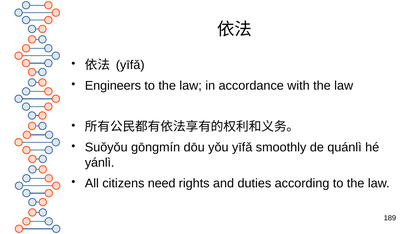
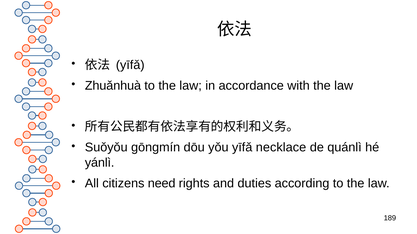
Engineers: Engineers -> Zhuǎnhuà (113, 86)
smoothly: smoothly -> necklace (281, 148)
